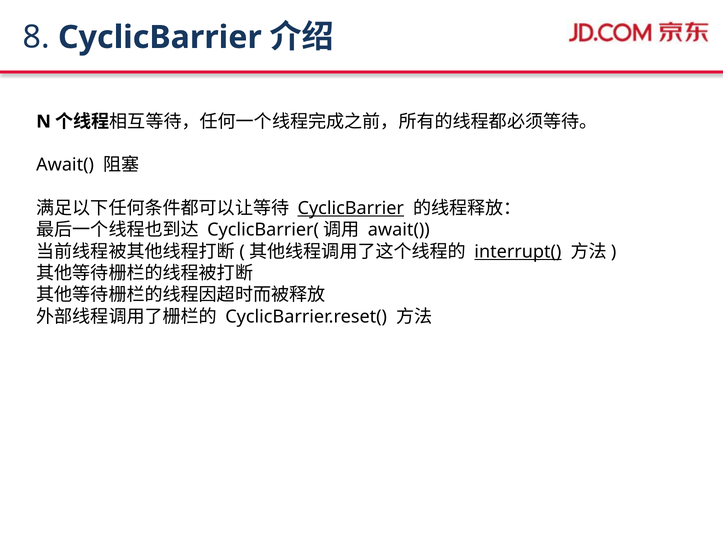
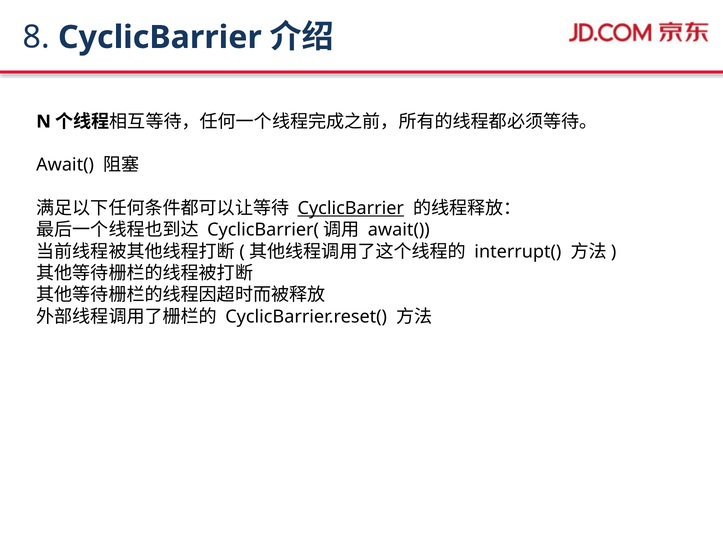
interrupt( underline: present -> none (518, 252)
